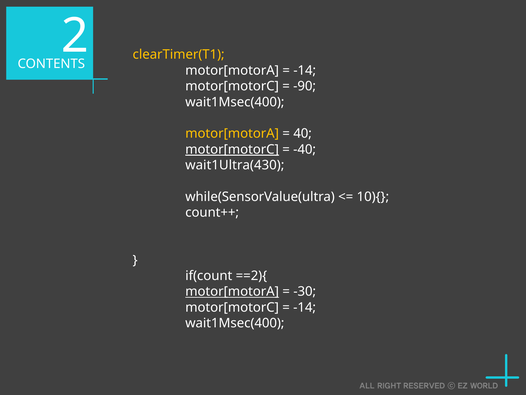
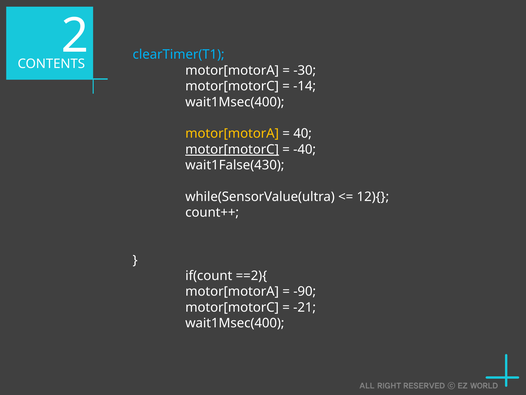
clearTimer(T1 colour: yellow -> light blue (179, 55)
-14: -14 -> -30 (305, 70)
-90: -90 -> -14 (305, 86)
wait1Ultra(430: wait1Ultra(430 -> wait1False(430 (235, 165)
10){: 10){ -> 12){ (373, 197)
motor[motorA underline: present -> none (232, 291)
-30: -30 -> -90 (305, 291)
-14: -14 -> -21 (305, 307)
